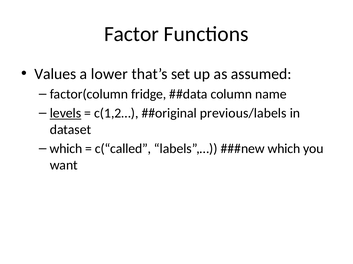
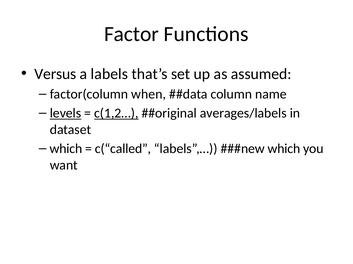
Values: Values -> Versus (55, 74)
lower: lower -> labels (109, 74)
fridge: fridge -> when (149, 94)
c(1,2… underline: none -> present (116, 114)
previous/labels: previous/labels -> averages/labels (243, 114)
